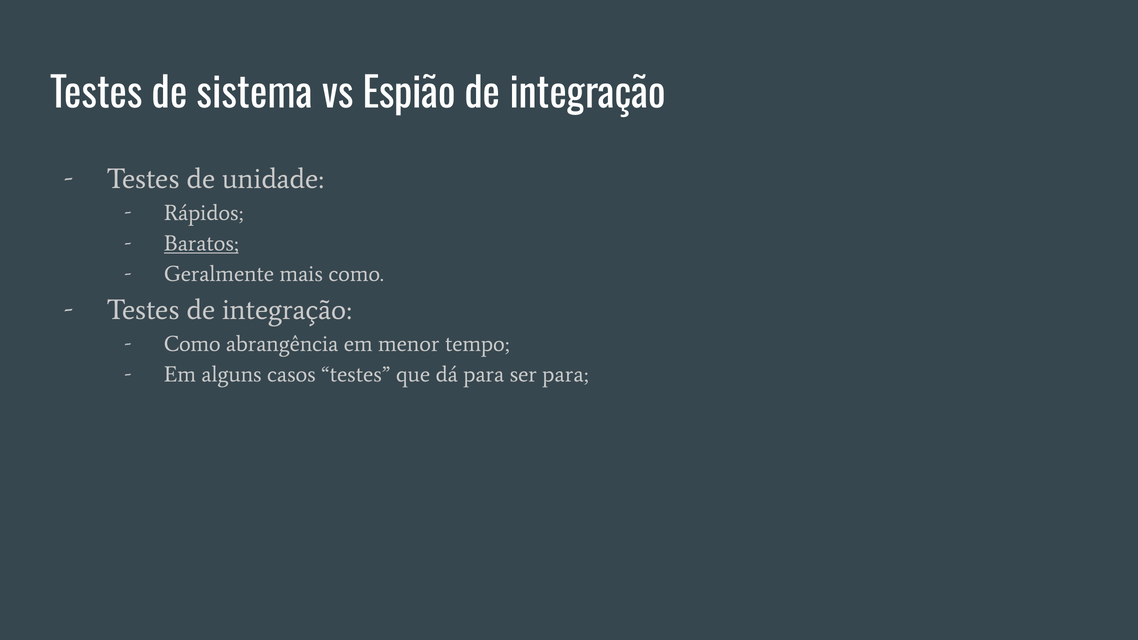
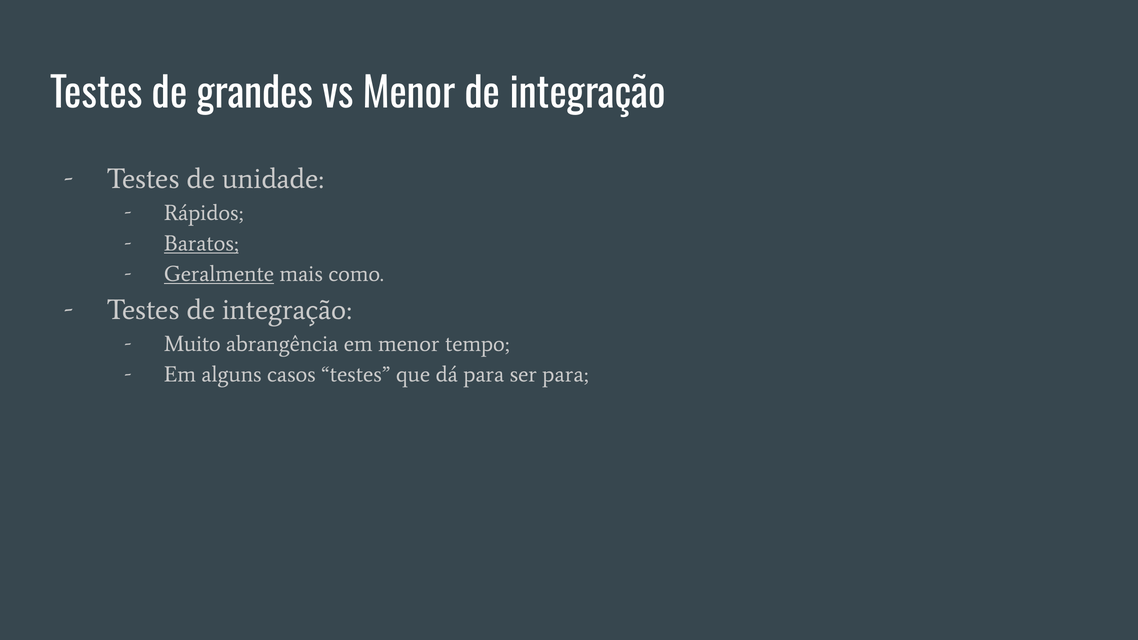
sistema: sistema -> grandes (255, 94)
vs Espião: Espião -> Menor (409, 94)
Geralmente underline: none -> present (219, 274)
Como: Como -> Muito (192, 344)
